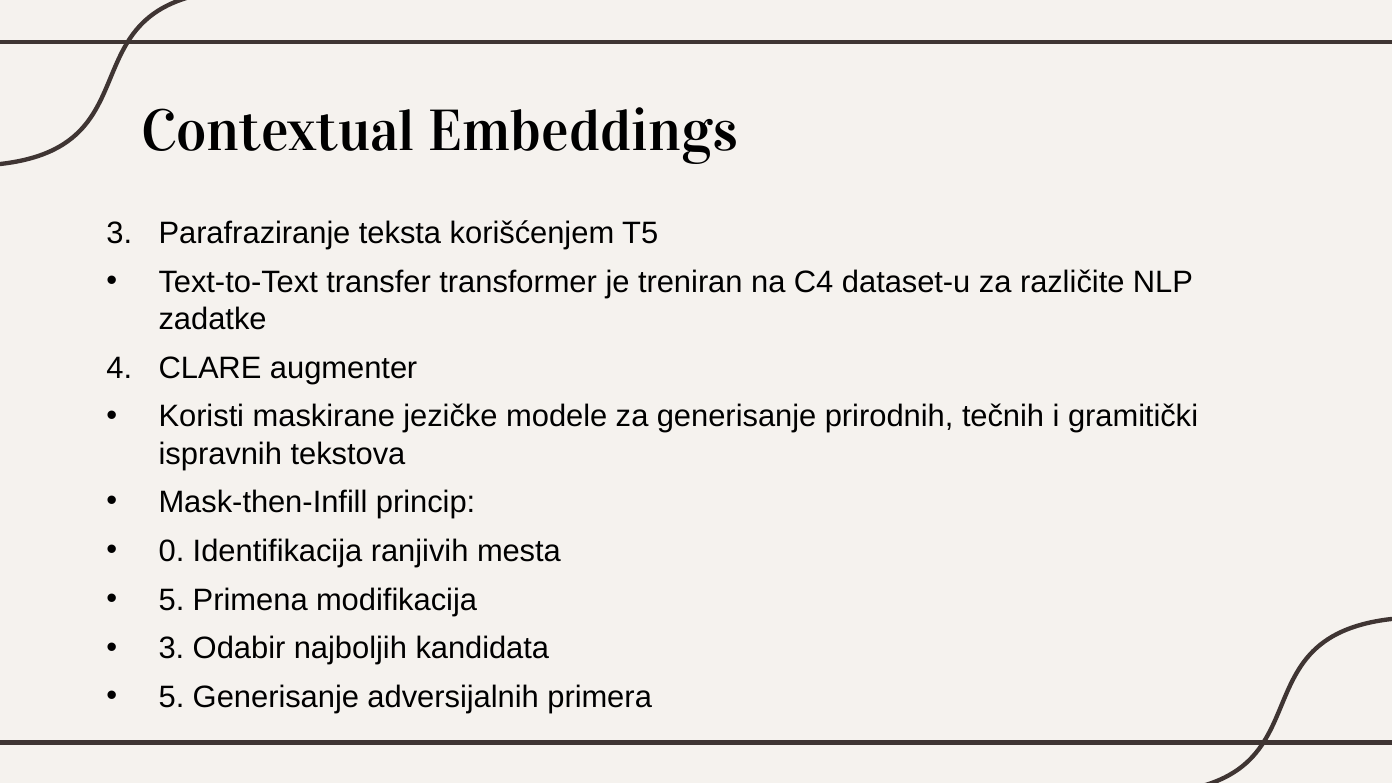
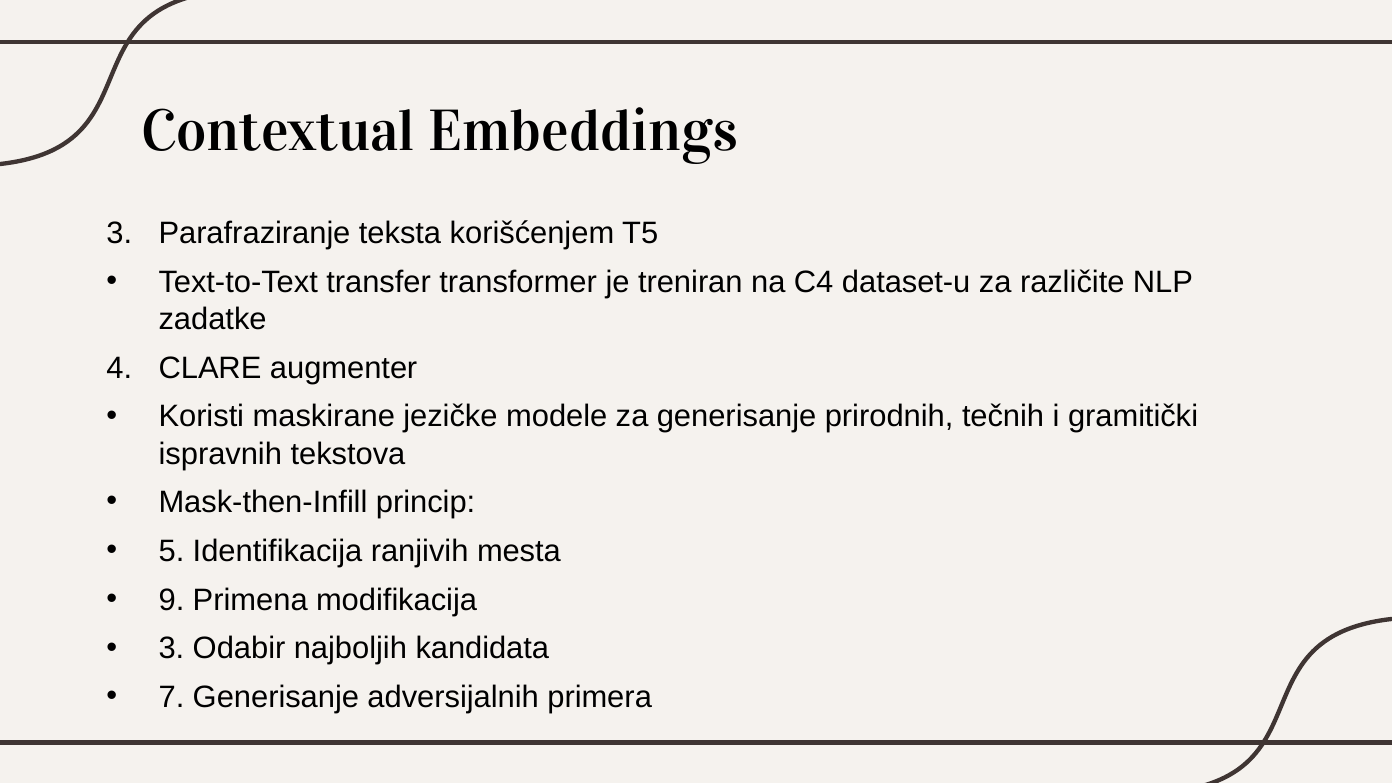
0: 0 -> 5 (172, 551)
5: 5 -> 9 (172, 600)
5: 5 -> 7 (172, 697)
